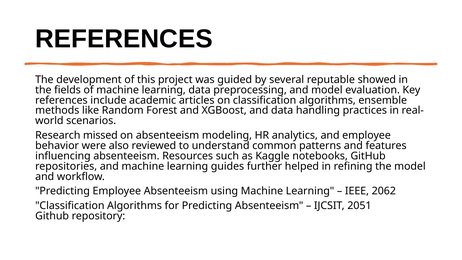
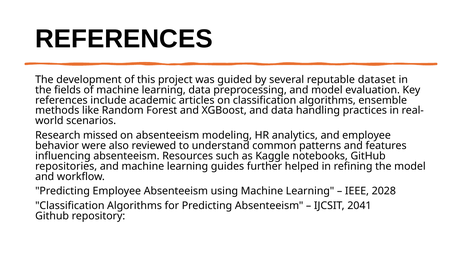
showed: showed -> dataset (377, 80)
2062: 2062 -> 2028 (384, 191)
2051: 2051 -> 2041 (359, 206)
